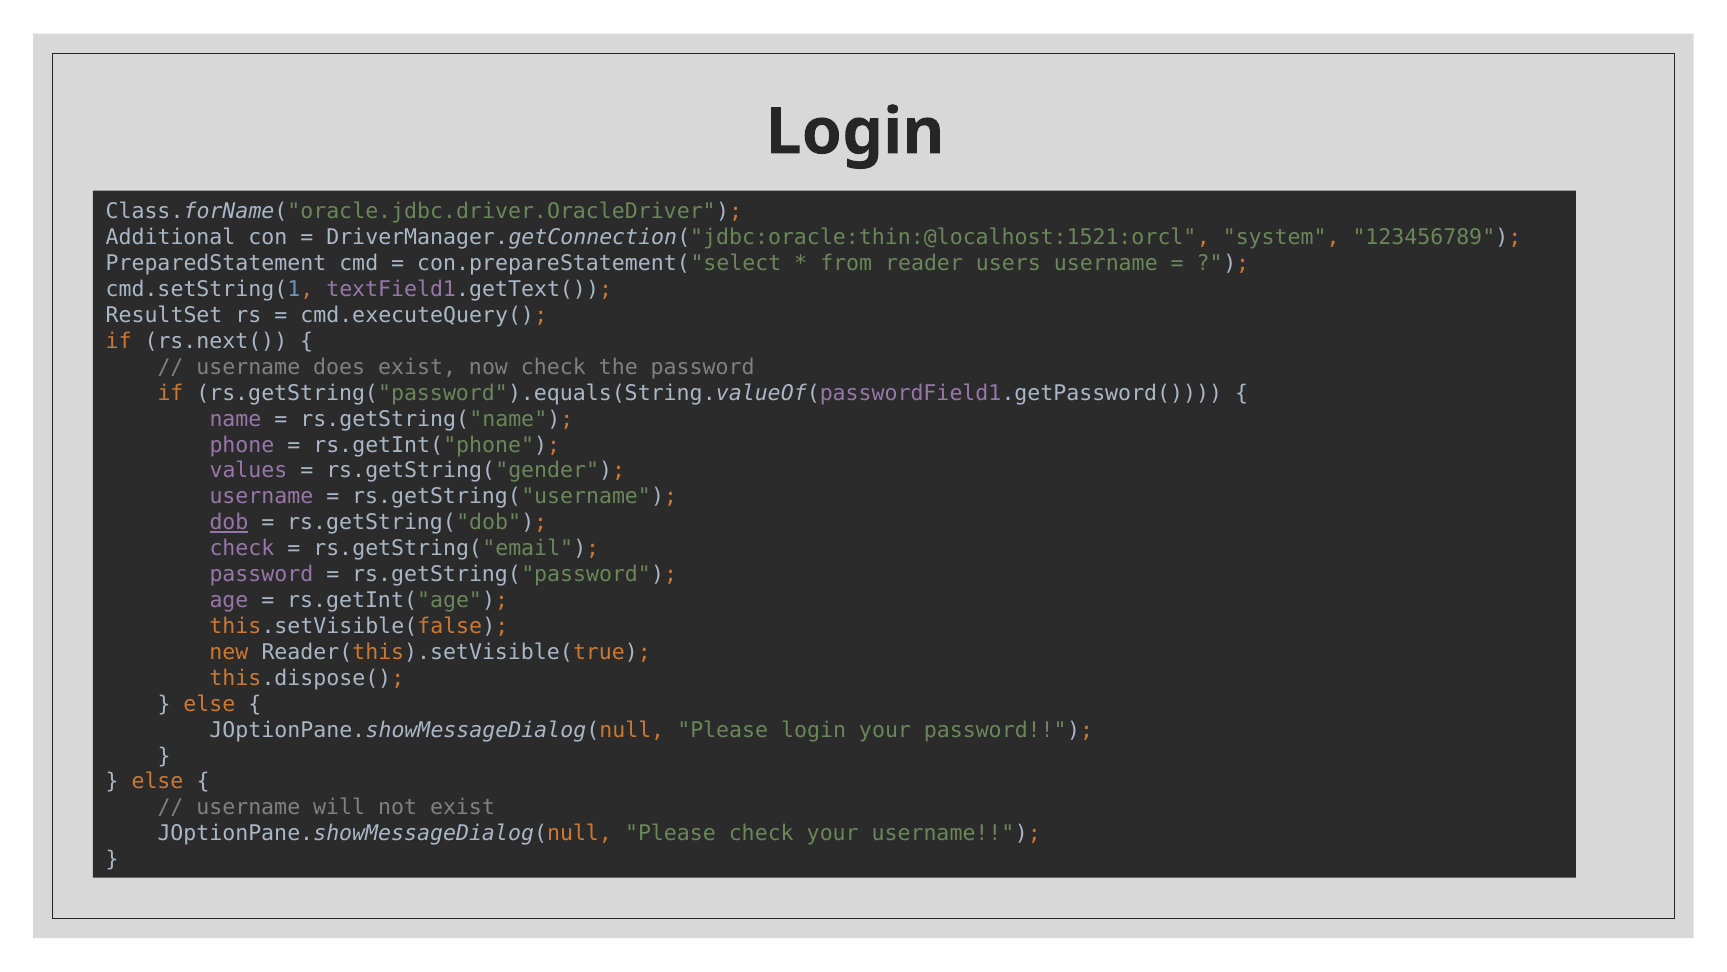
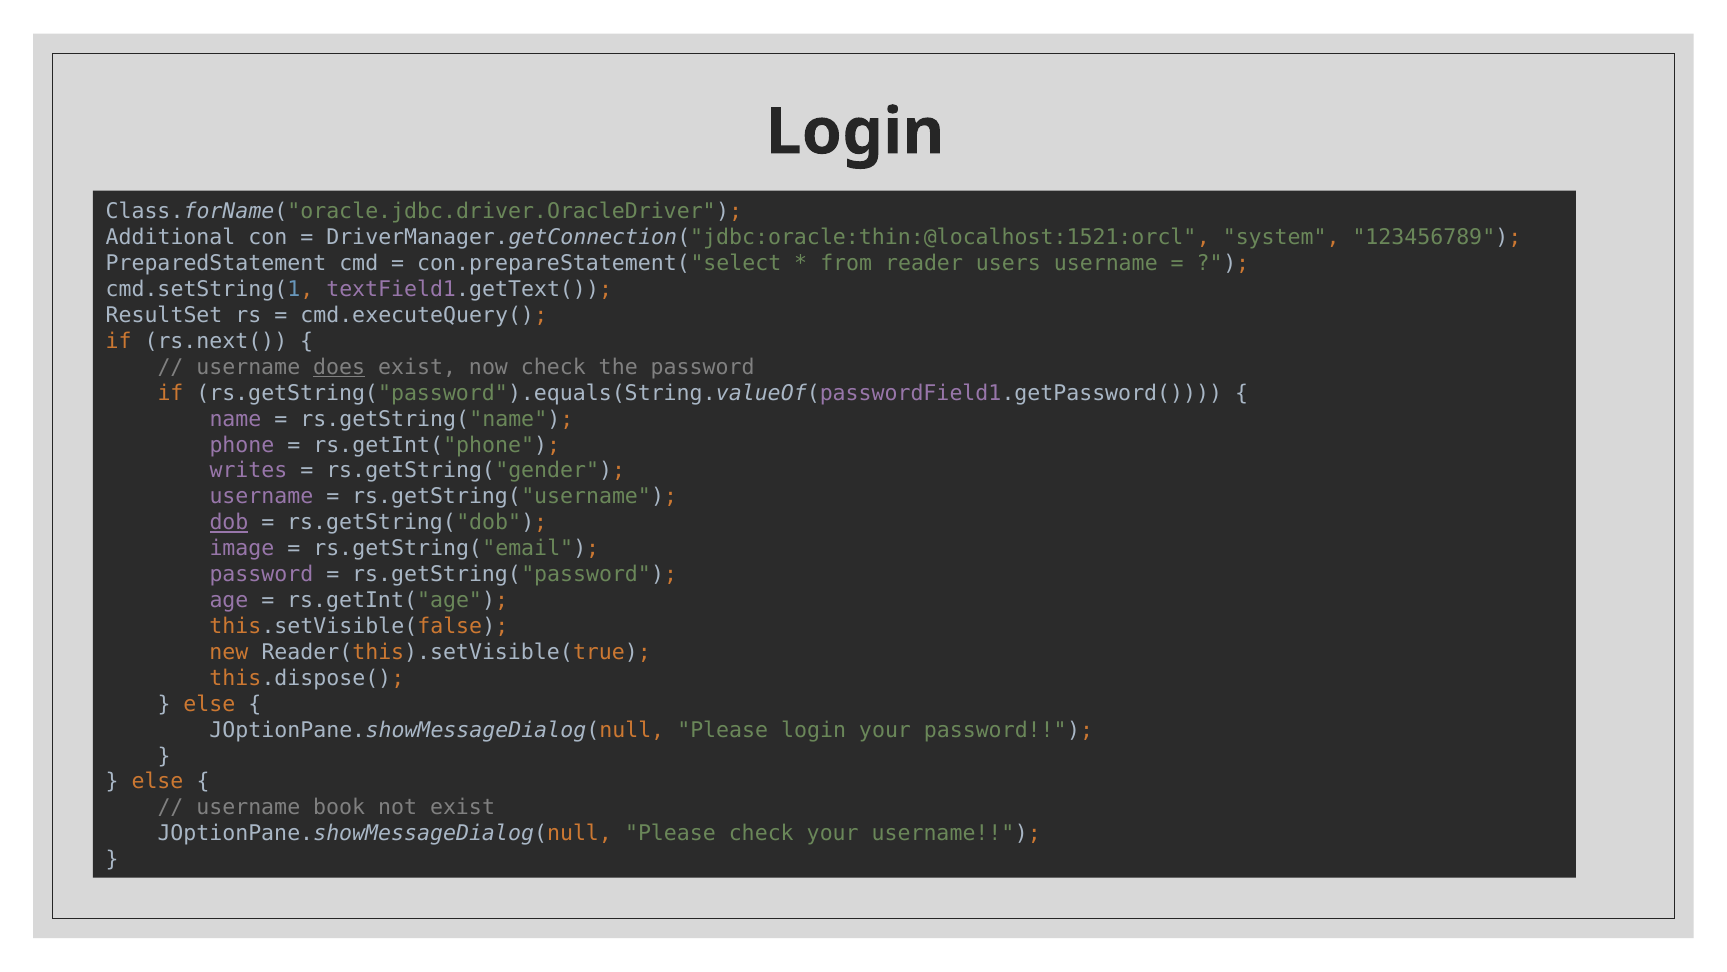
does underline: none -> present (339, 367)
values: values -> writes (248, 471)
check: check -> image (242, 548)
will: will -> book (339, 807)
